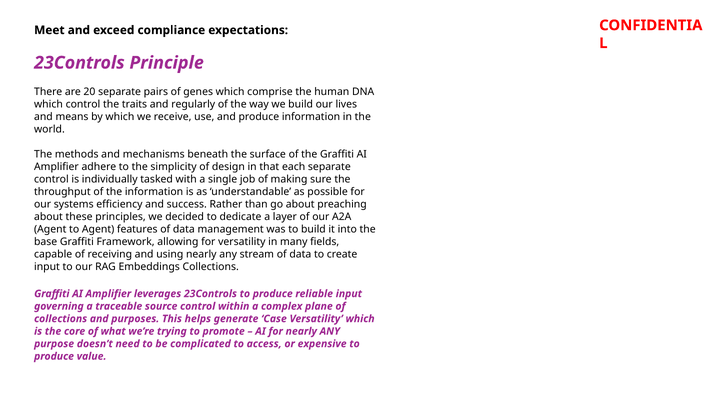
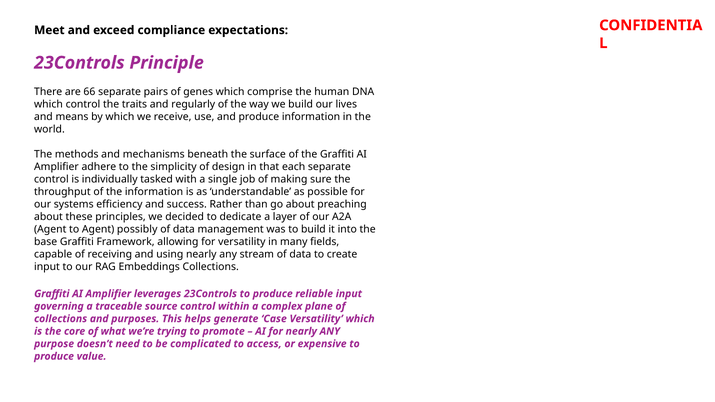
20: 20 -> 66 (89, 92)
features: features -> possibly (137, 229)
